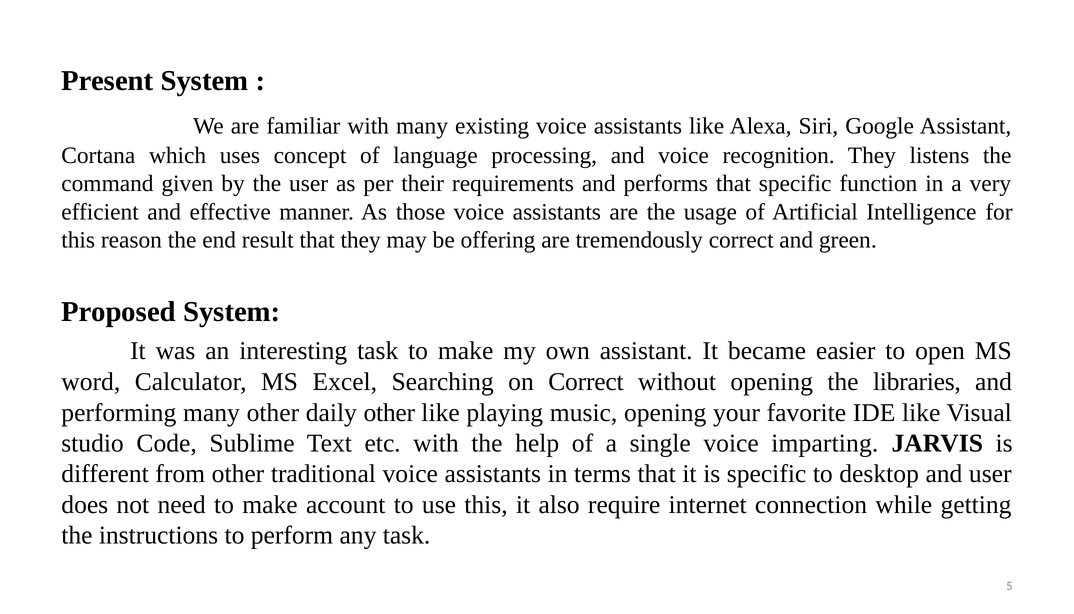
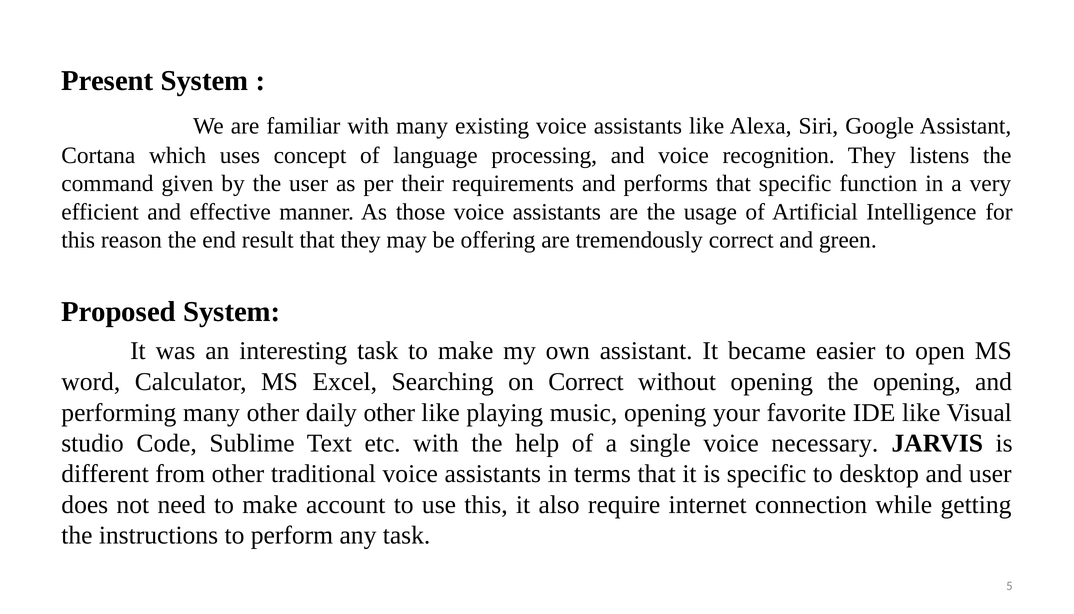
the libraries: libraries -> opening (917, 382)
imparting: imparting -> necessary (825, 443)
